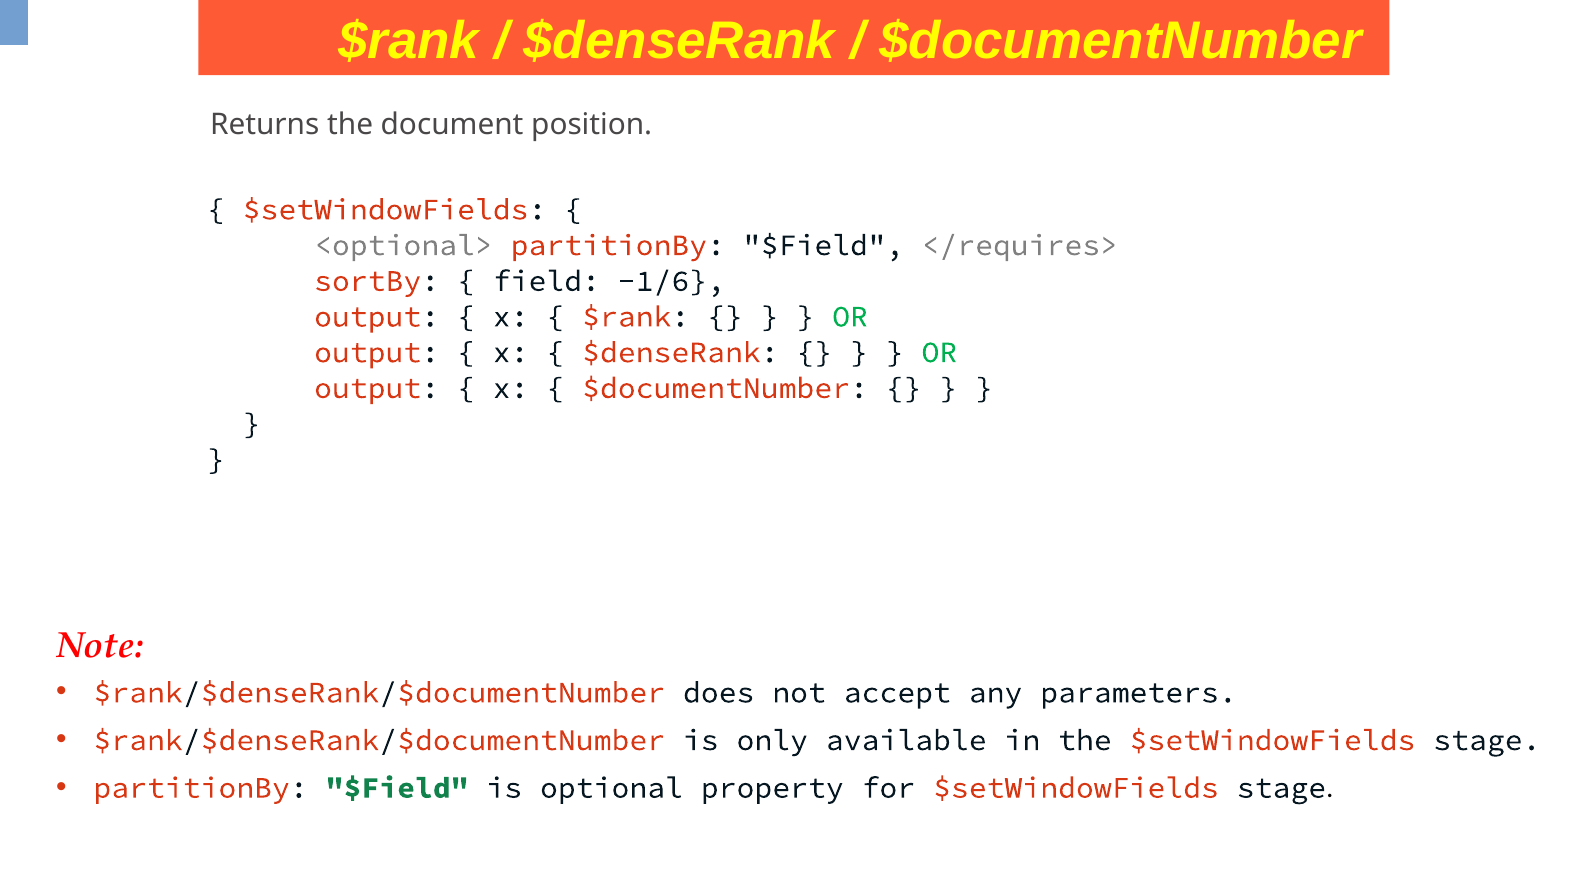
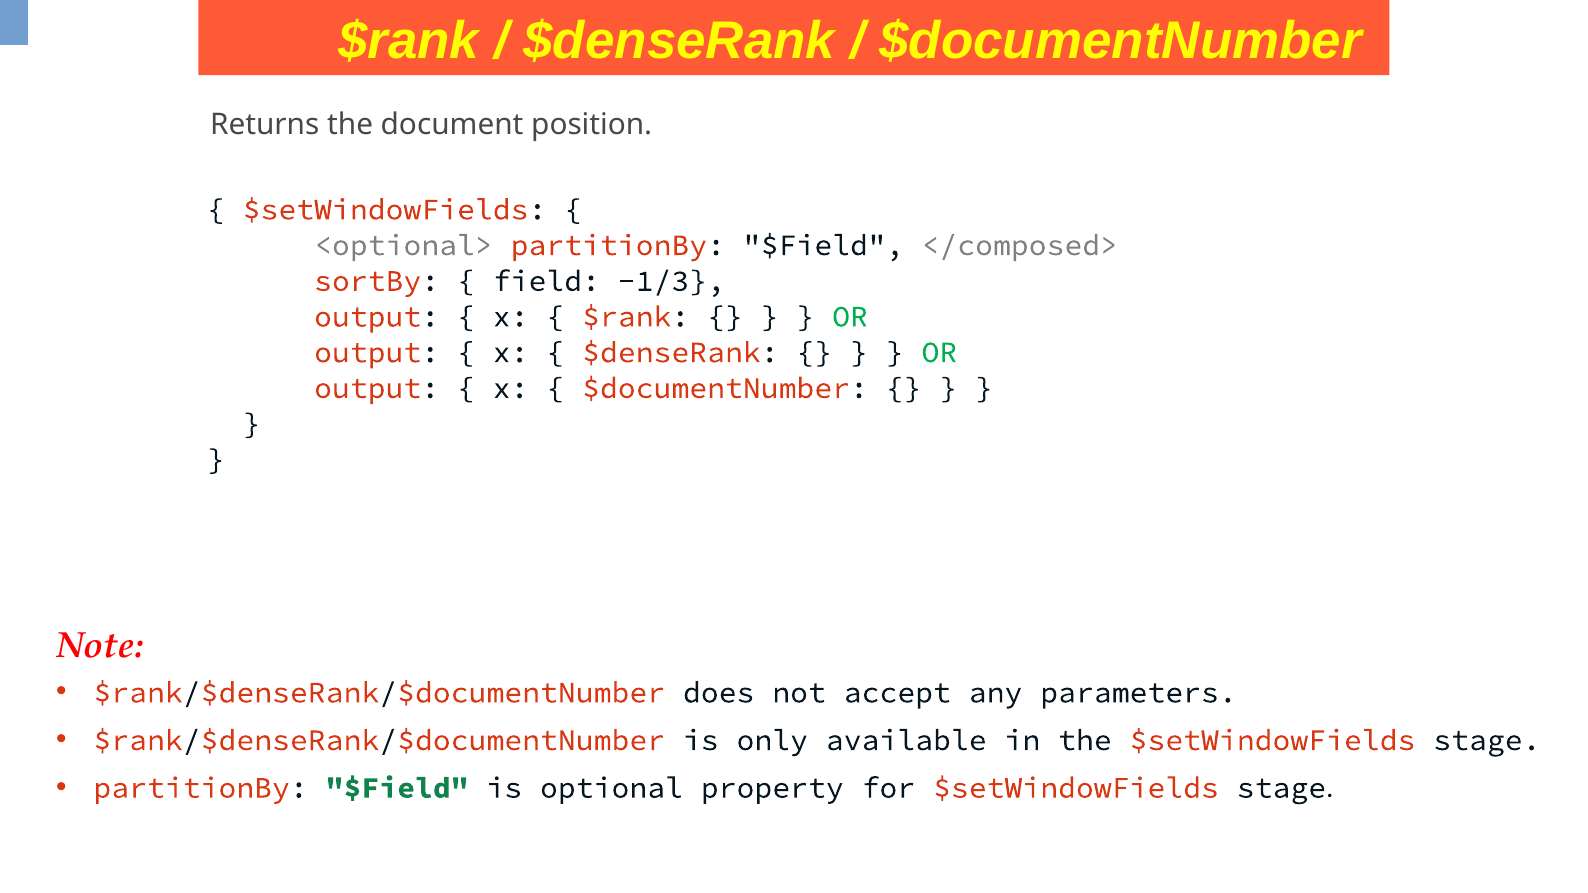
</requires>: </requires> -> </composed> (1020, 245)
-1/6: -1/6 -> -1/3 (671, 281)
